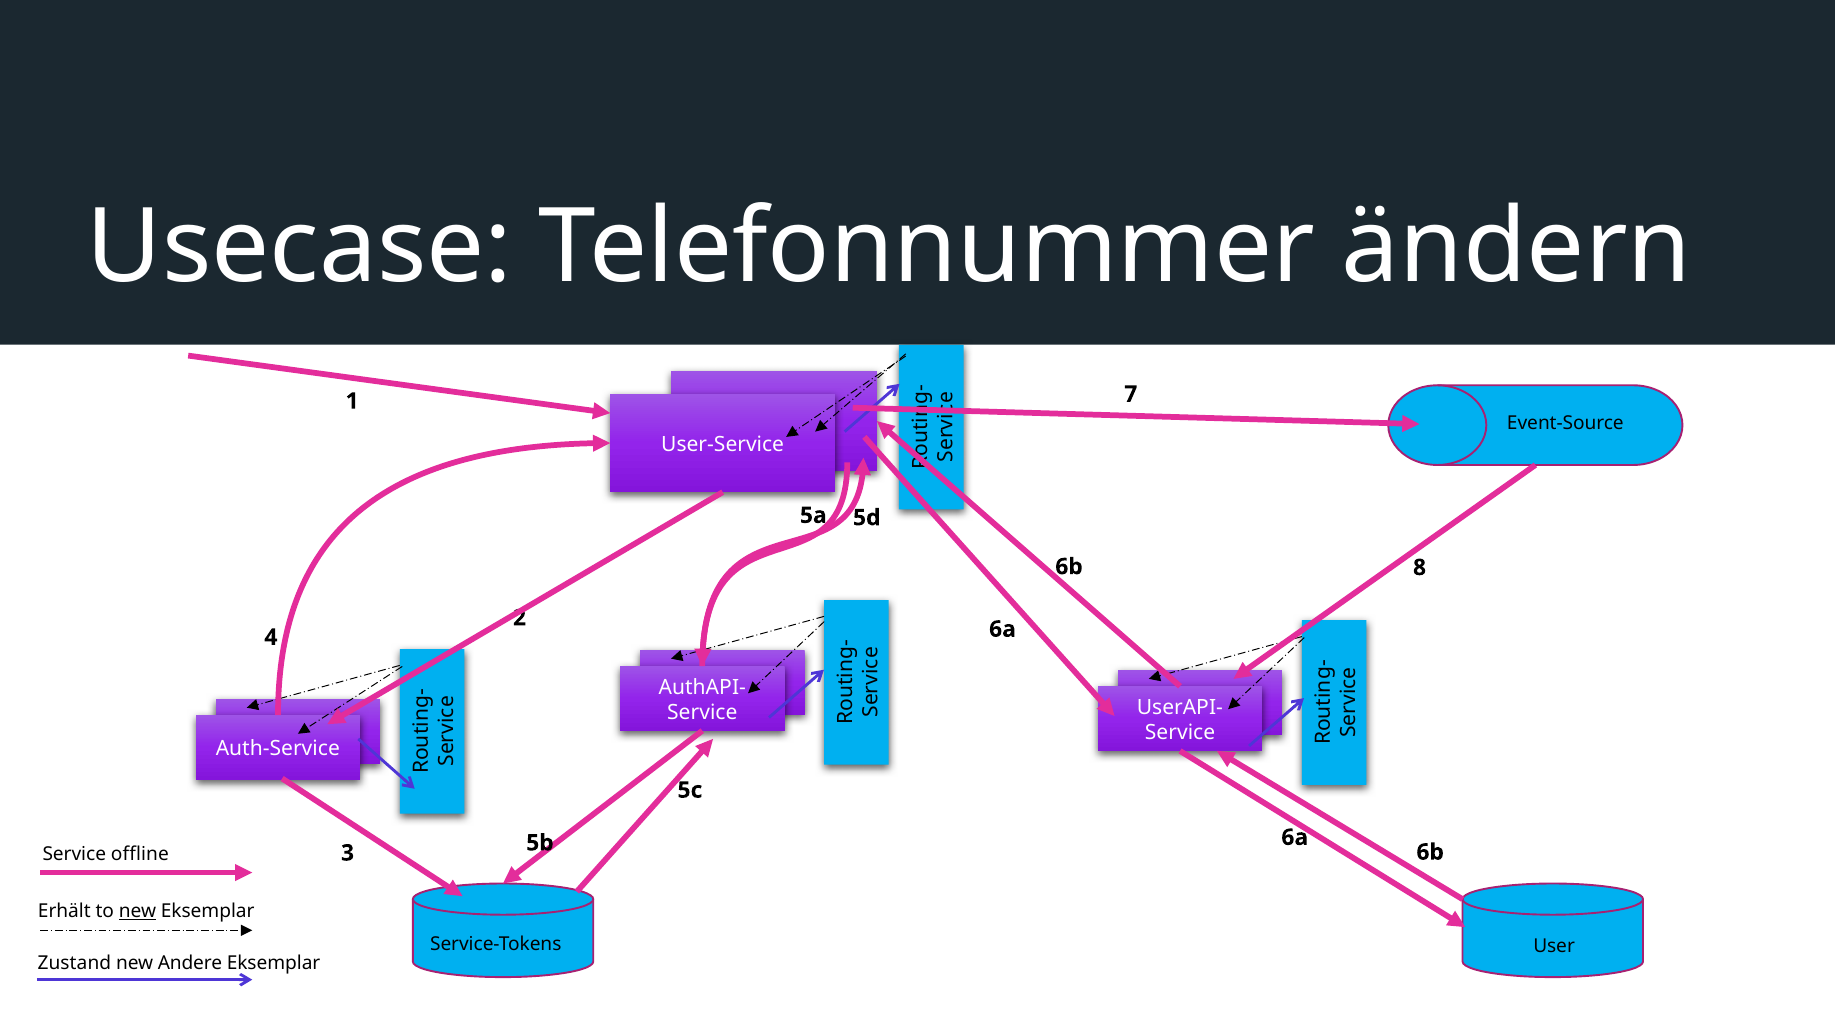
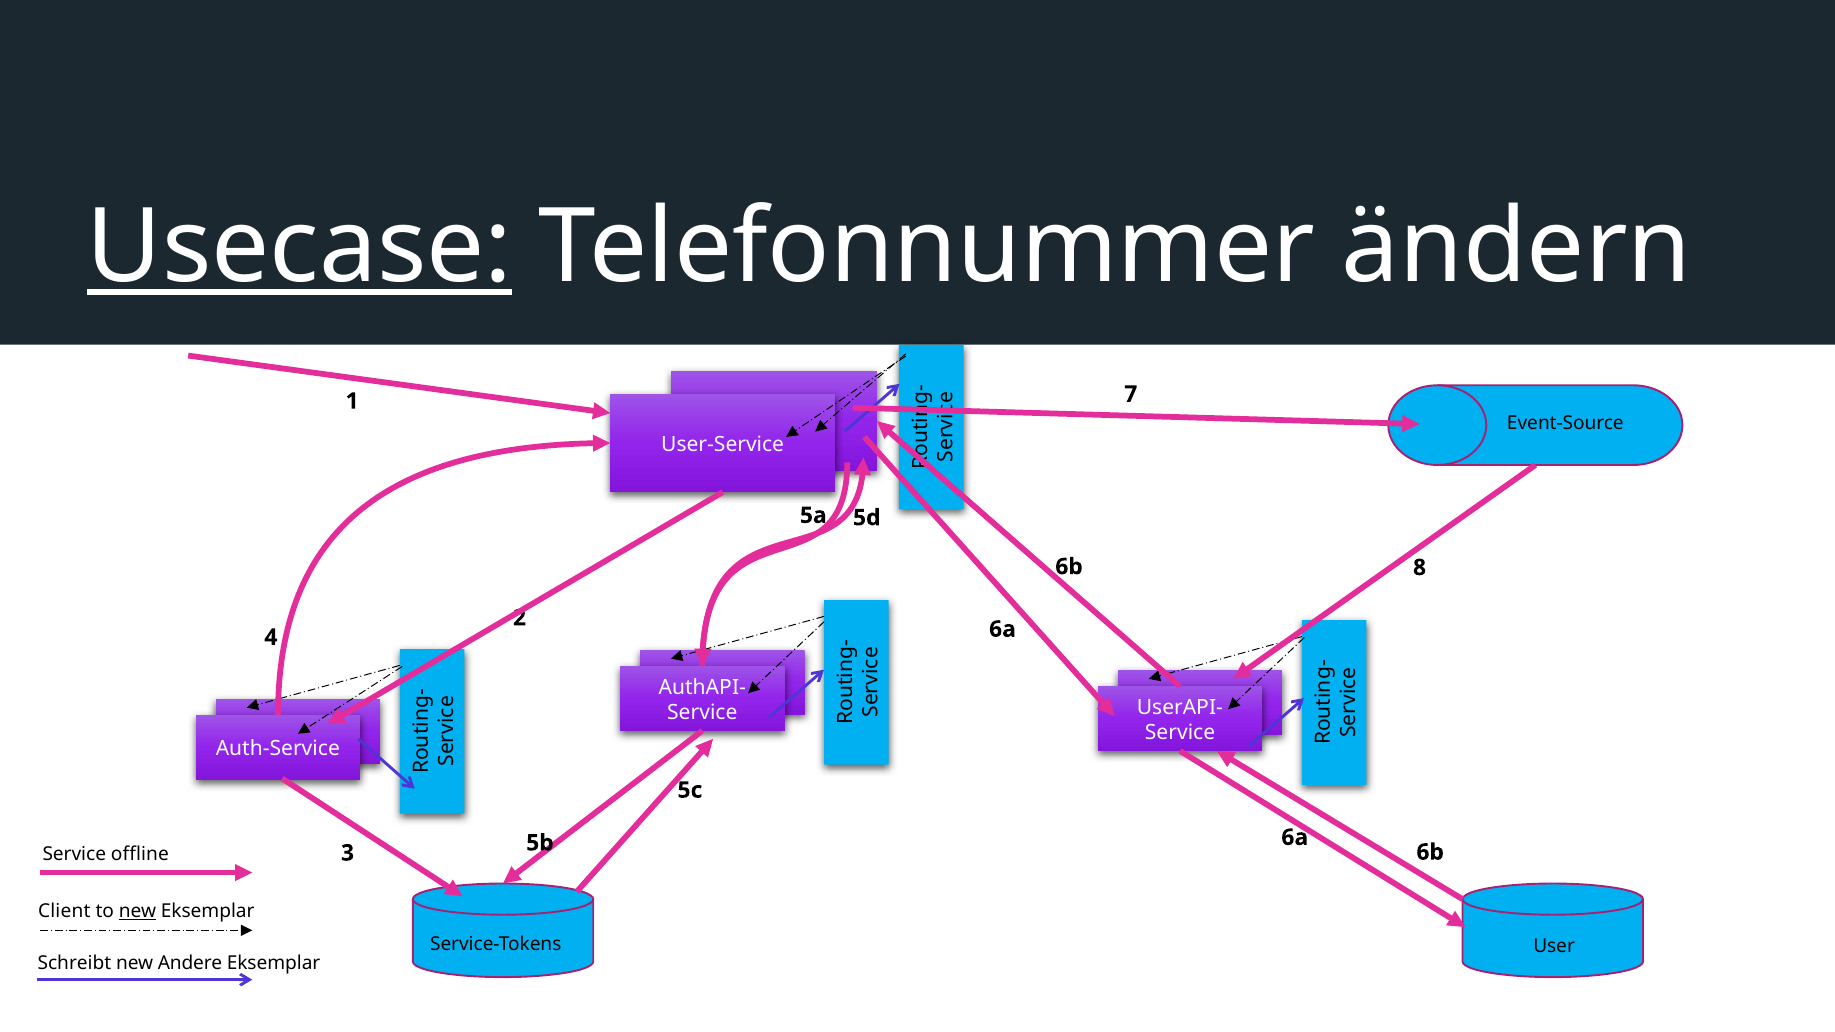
Usecase underline: none -> present (299, 247)
Erhält: Erhält -> Client (64, 911)
Zustand: Zustand -> Schreibt (74, 964)
